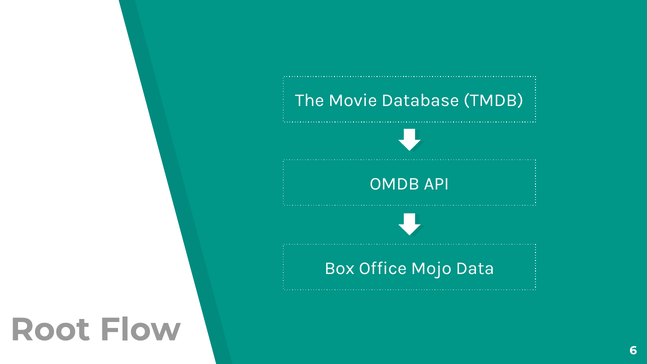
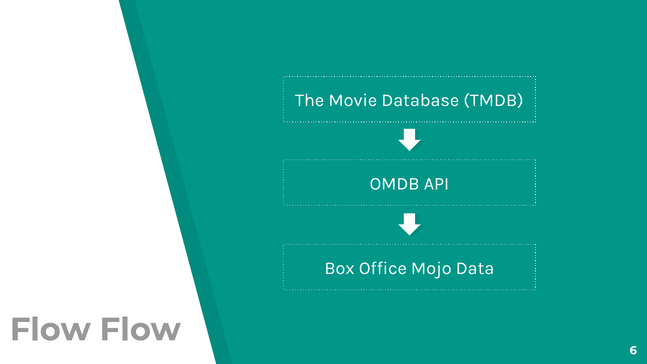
Root: Root -> Flow (50, 330)
